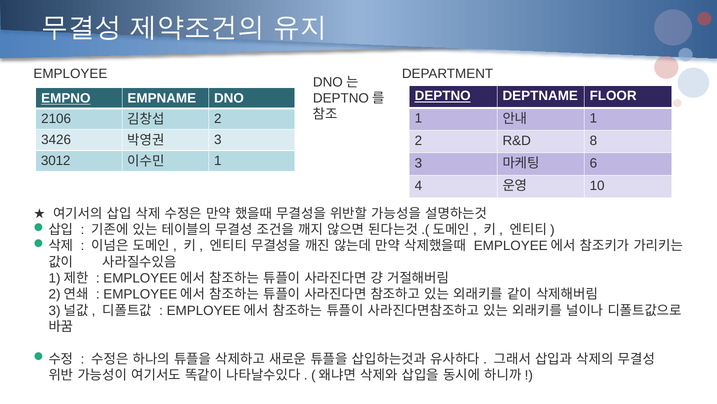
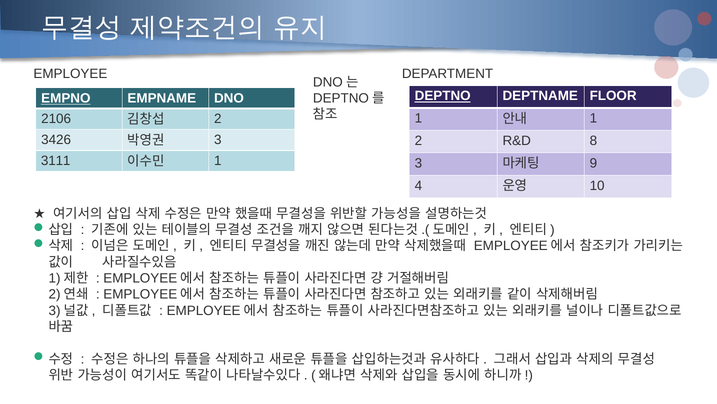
3012: 3012 -> 3111 (56, 161)
6: 6 -> 9 (593, 163)
